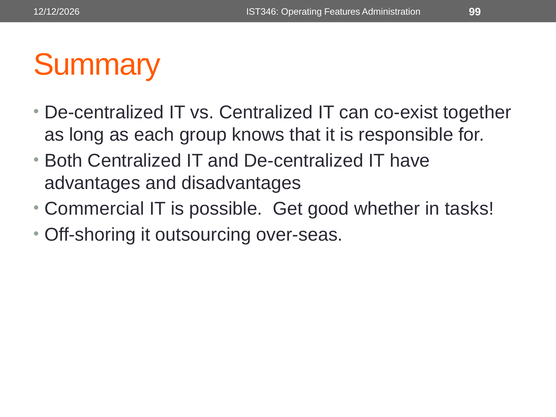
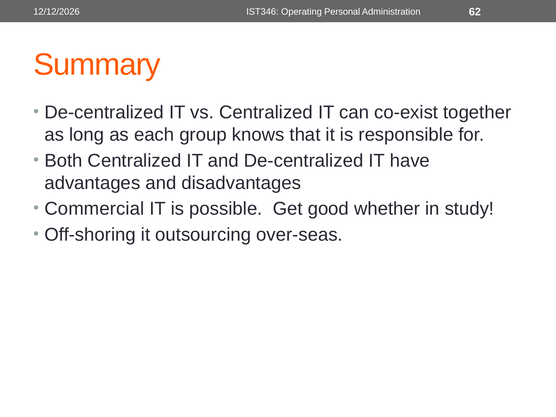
Features: Features -> Personal (342, 12)
99: 99 -> 62 (475, 12)
tasks: tasks -> study (469, 209)
